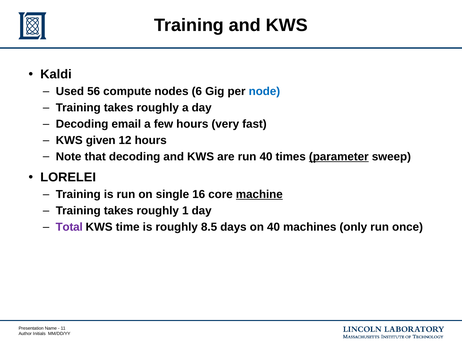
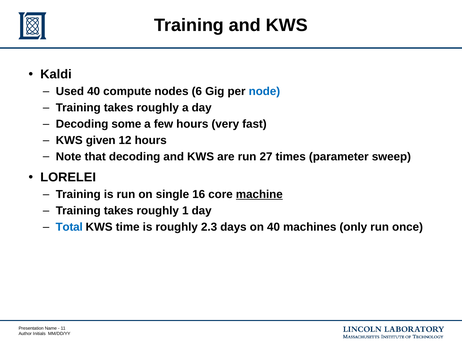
Used 56: 56 -> 40 (94, 91)
email: email -> some (126, 124)
run 40: 40 -> 27 (266, 157)
parameter underline: present -> none (339, 157)
Total colour: purple -> blue (69, 227)
8.5: 8.5 -> 2.3 (209, 227)
